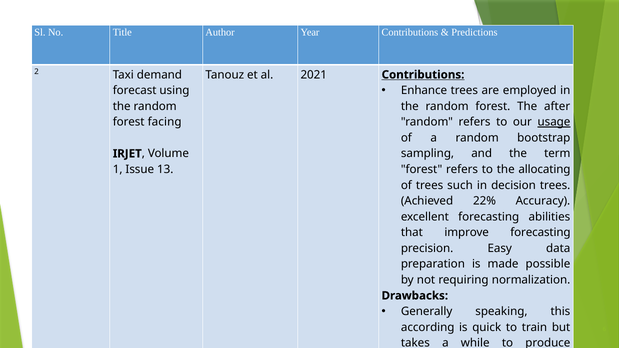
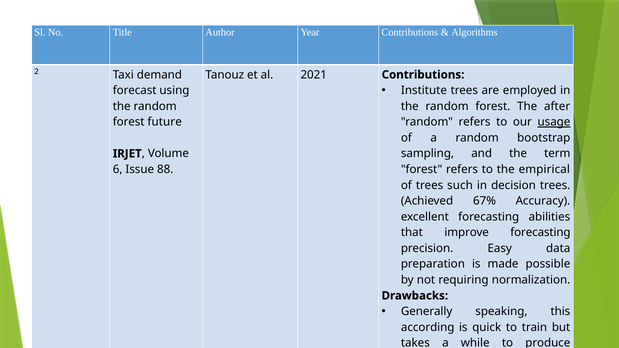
Predictions: Predictions -> Algorithms (474, 32)
Contributions underline: present -> none (423, 75)
Enhance: Enhance -> Institute (424, 91)
facing: facing -> future (165, 122)
1: 1 -> 6 (118, 169)
13: 13 -> 88 (165, 169)
allocating: allocating -> empirical (544, 169)
22%: 22% -> 67% (484, 201)
